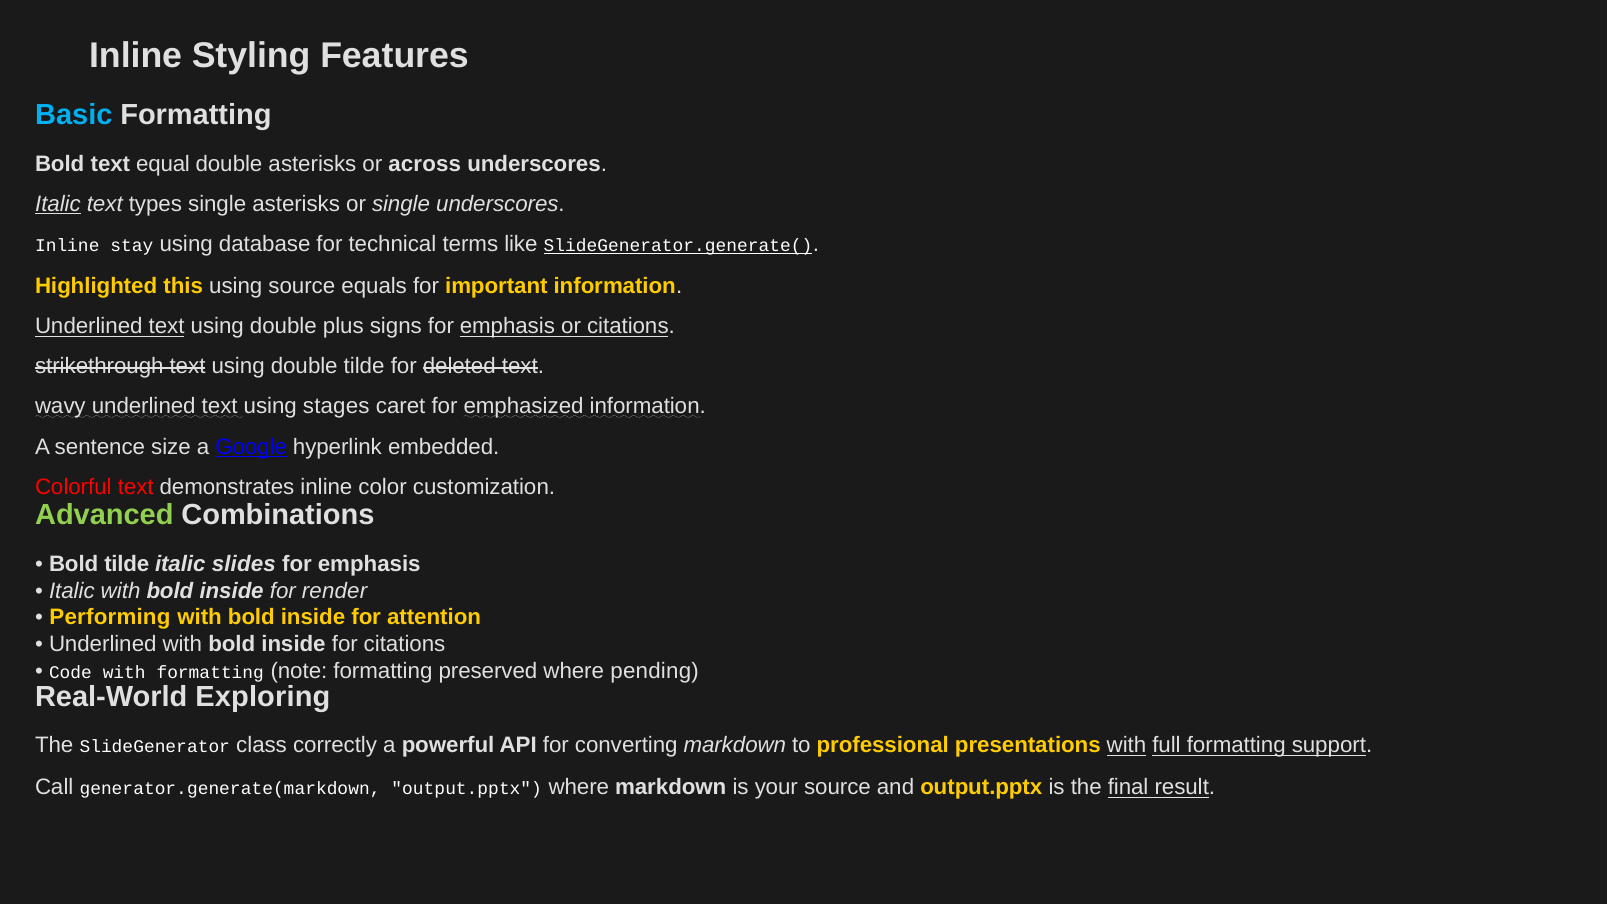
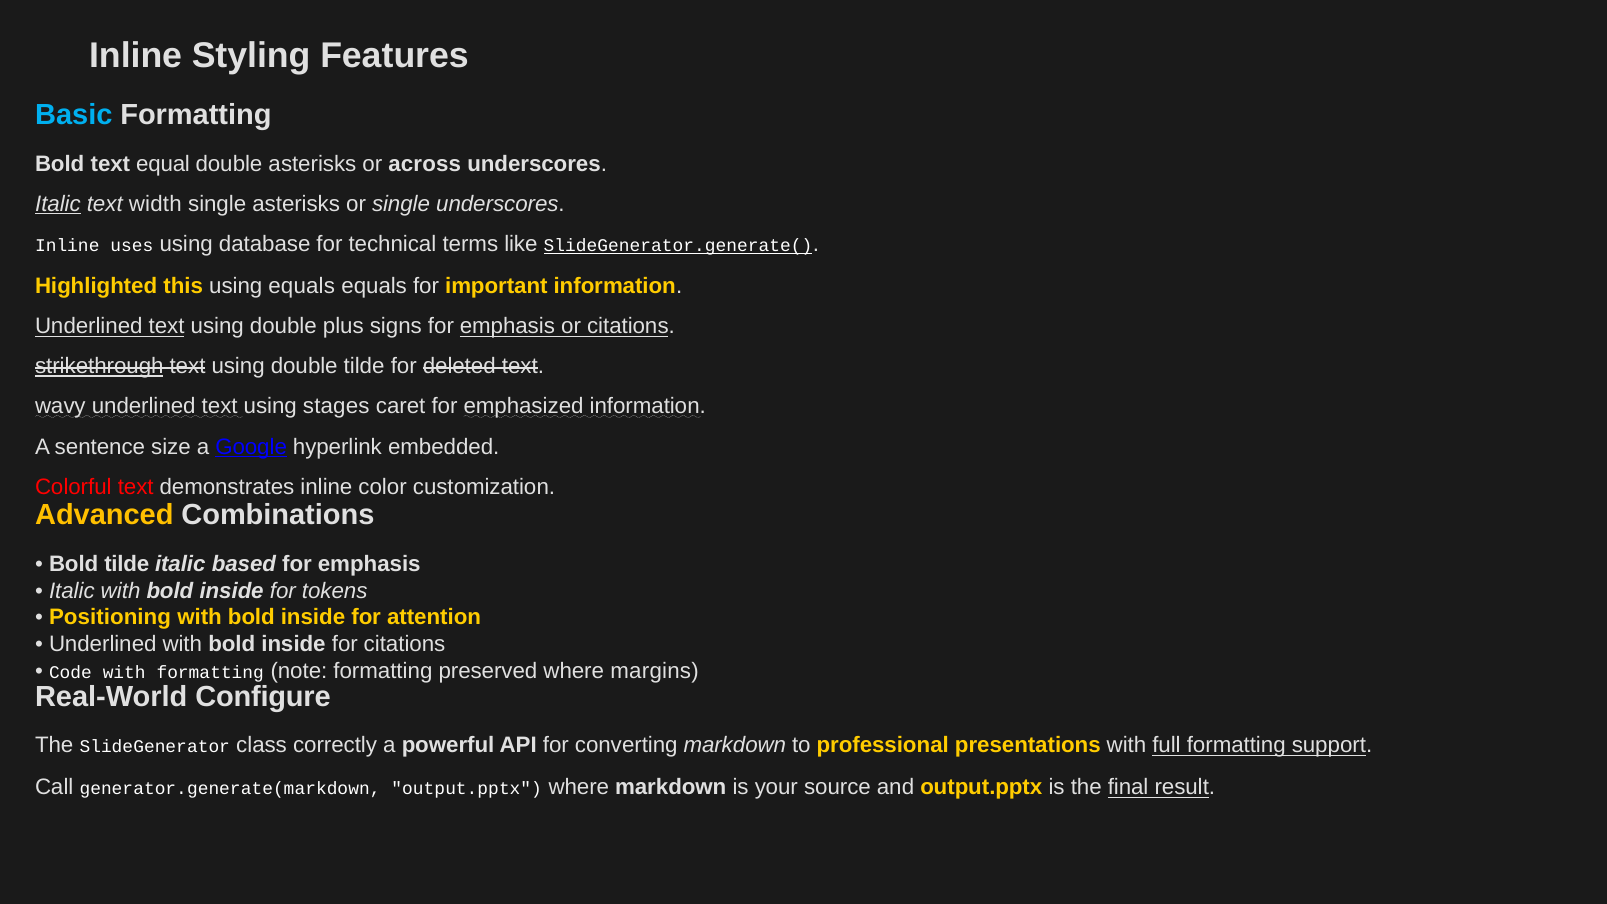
types: types -> width (155, 204)
stay: stay -> uses (132, 246)
using source: source -> equals (302, 286)
strikethrough underline: none -> present (99, 366)
Advanced colour: light green -> yellow (104, 515)
slides: slides -> based (244, 564)
render: render -> tokens (335, 591)
Performing: Performing -> Positioning (110, 618)
pending: pending -> margins (655, 671)
Exploring: Exploring -> Configure (263, 697)
with underline: present -> none (1127, 746)
